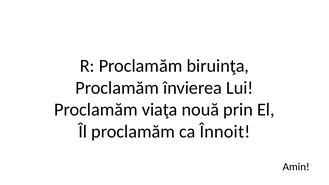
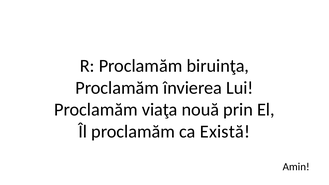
Înnoit: Înnoit -> Există (225, 132)
